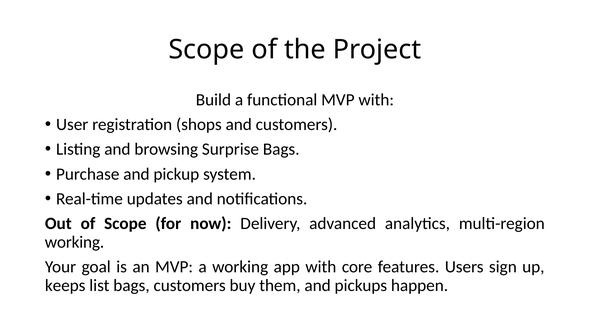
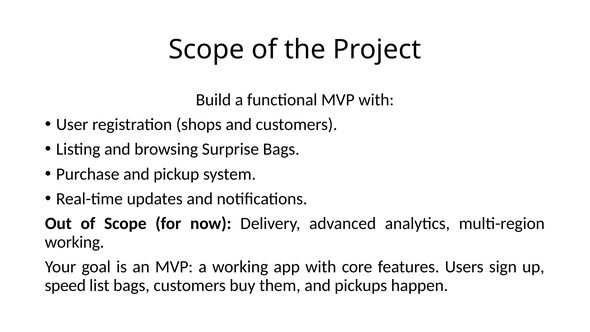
keeps: keeps -> speed (65, 285)
